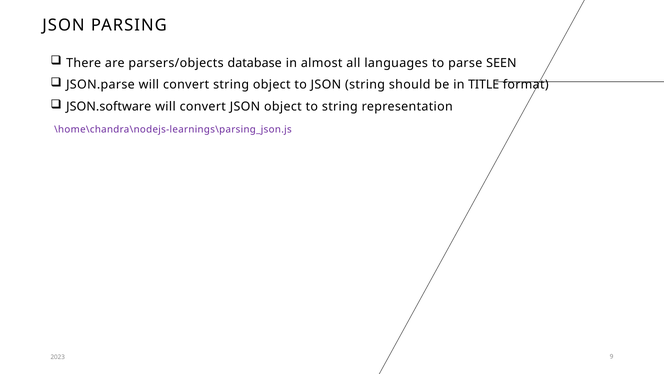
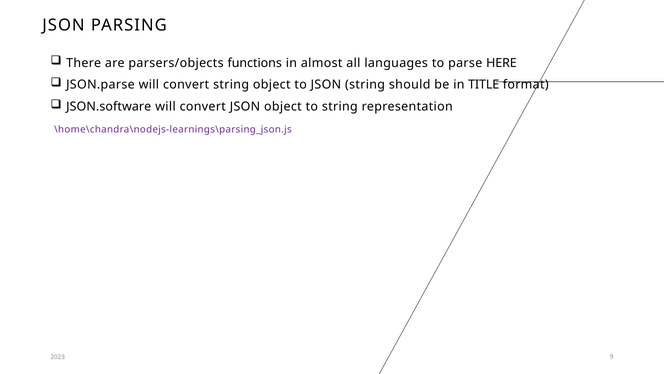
database: database -> functions (255, 63)
SEEN: SEEN -> HERE (501, 63)
